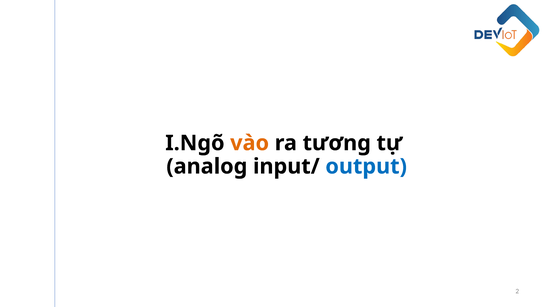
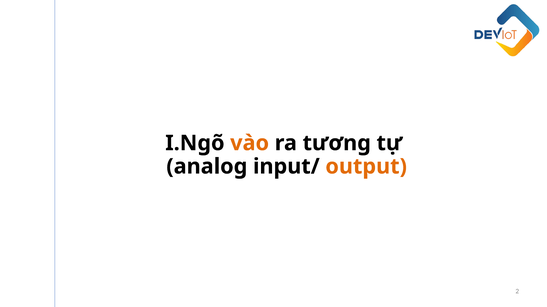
output colour: blue -> orange (366, 167)
